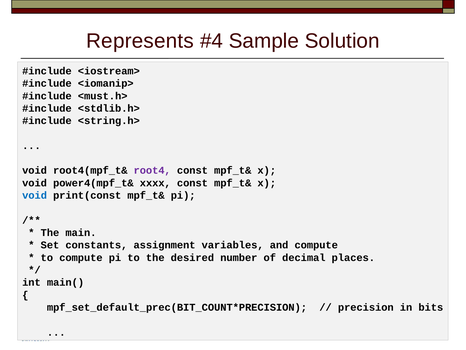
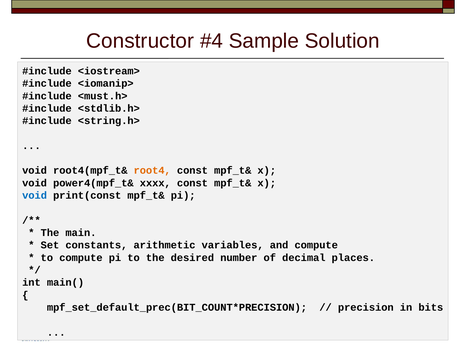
Represents: Represents -> Constructor (140, 41)
root4 colour: purple -> orange (152, 170)
assignment: assignment -> arithmetic (165, 245)
